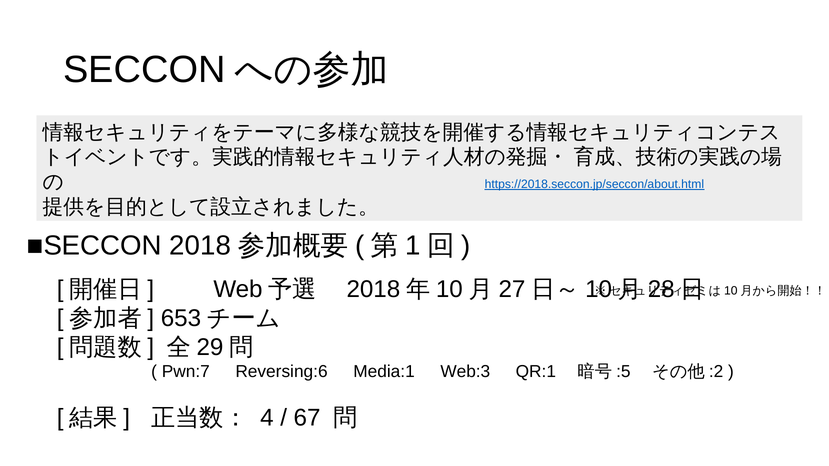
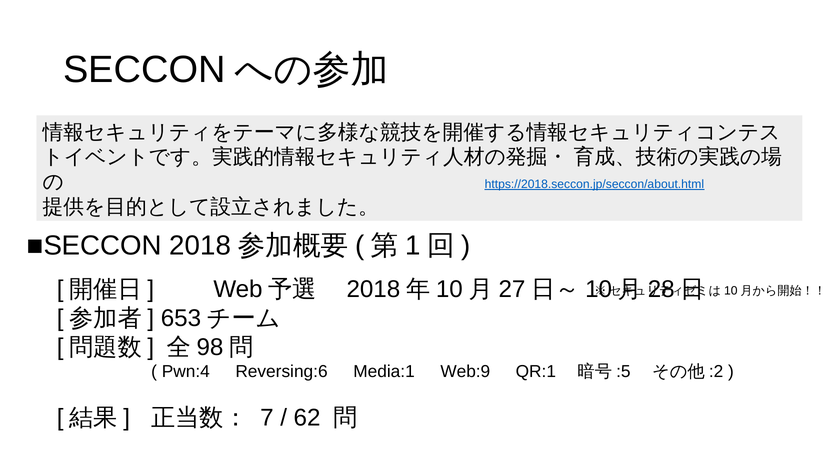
29: 29 -> 98 (210, 347)
Pwn:7: Pwn:7 -> Pwn:4 (186, 372)
Web:3: Web:3 -> Web:9 (465, 372)
4: 4 -> 7 (267, 418)
67: 67 -> 62 (307, 418)
